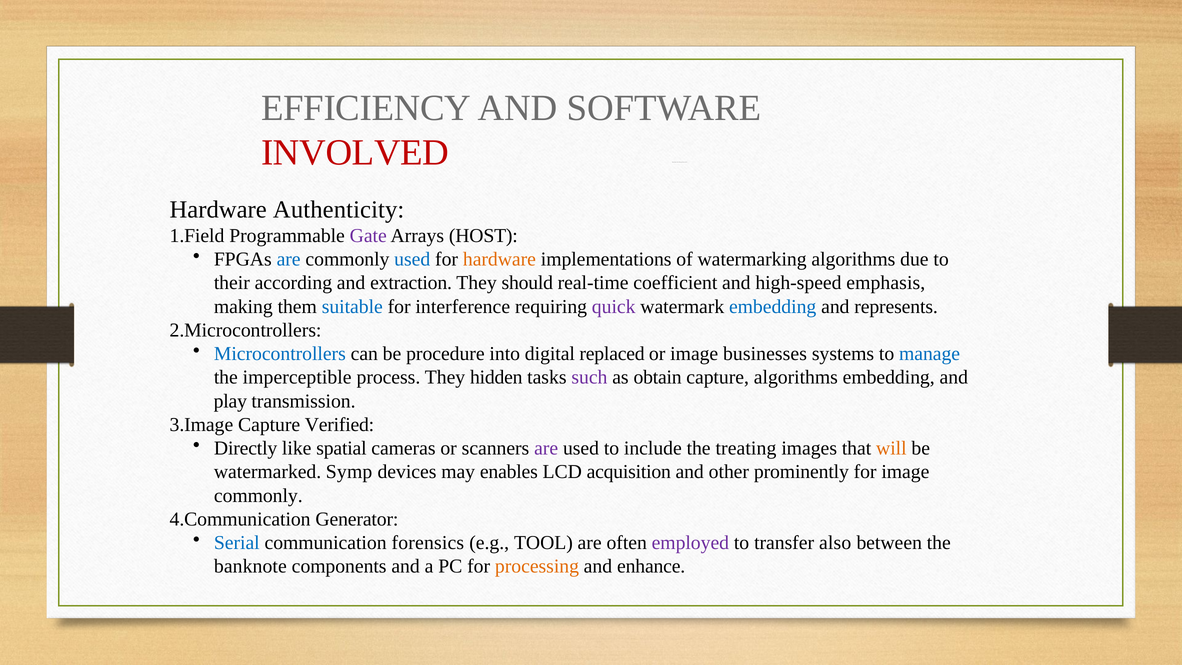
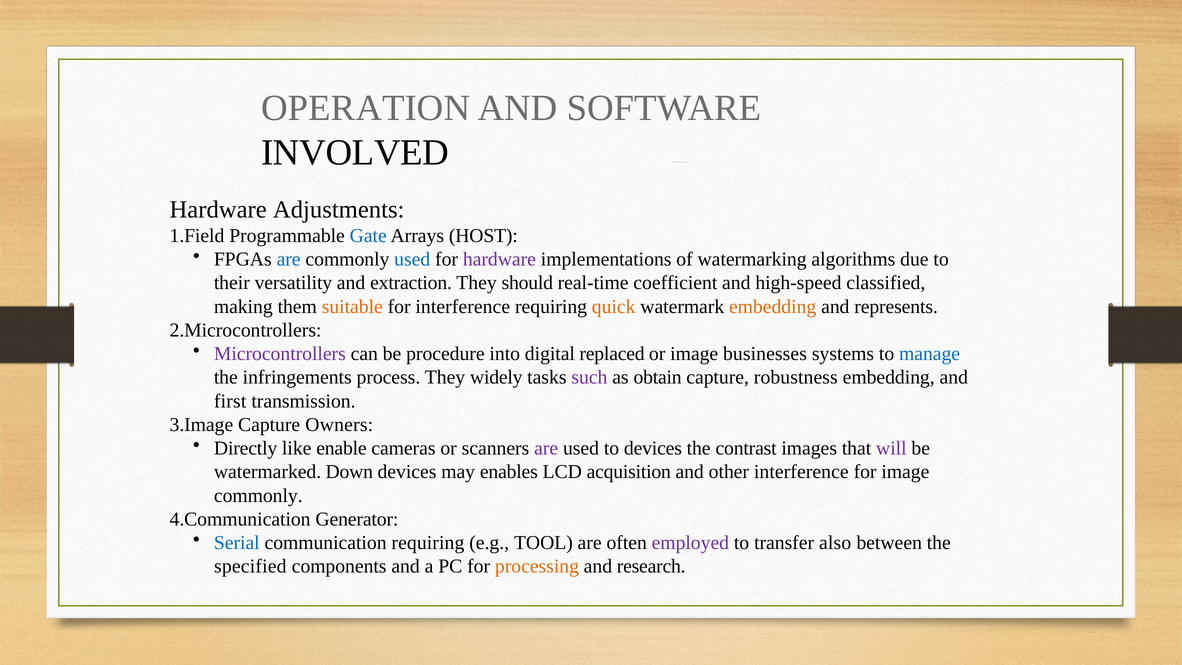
EFFICIENCY: EFFICIENCY -> OPERATION (366, 108)
INVOLVED colour: red -> black (355, 152)
Authenticity: Authenticity -> Adjustments (339, 209)
Gate colour: purple -> blue (368, 236)
hardware colour: orange -> purple (499, 259)
according: according -> versatility (293, 283)
emphasis: emphasis -> classified (886, 283)
suitable colour: blue -> orange (352, 306)
quick colour: purple -> orange (614, 306)
embedding colour: blue -> orange (773, 306)
Microcontrollers colour: blue -> purple (280, 354)
imperceptible: imperceptible -> infringements (297, 377)
hidden: hidden -> widely (496, 377)
capture algorithms: algorithms -> robustness (796, 377)
play: play -> first (230, 401)
Verified: Verified -> Owners (339, 425)
spatial: spatial -> enable (341, 448)
to include: include -> devices (653, 448)
treating: treating -> contrast (746, 448)
will colour: orange -> purple (891, 448)
Symp: Symp -> Down (349, 472)
other prominently: prominently -> interference (801, 472)
communication forensics: forensics -> requiring (428, 543)
banknote: banknote -> specified (250, 566)
enhance: enhance -> research (651, 566)
